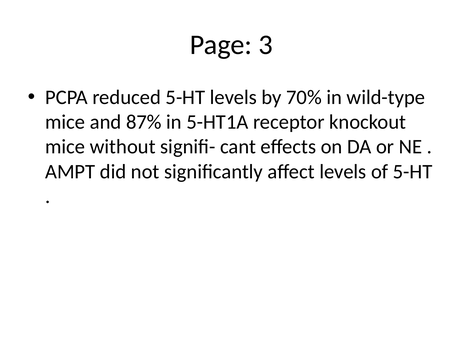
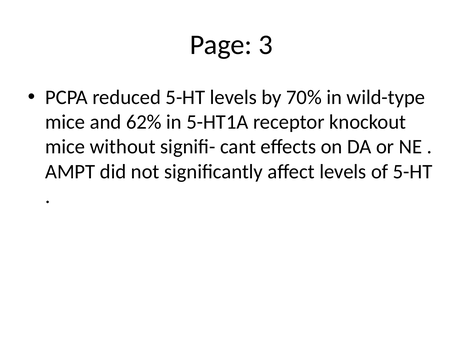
87%: 87% -> 62% (144, 122)
